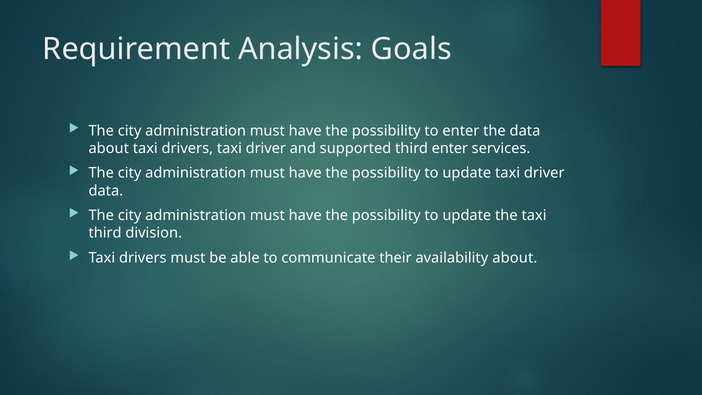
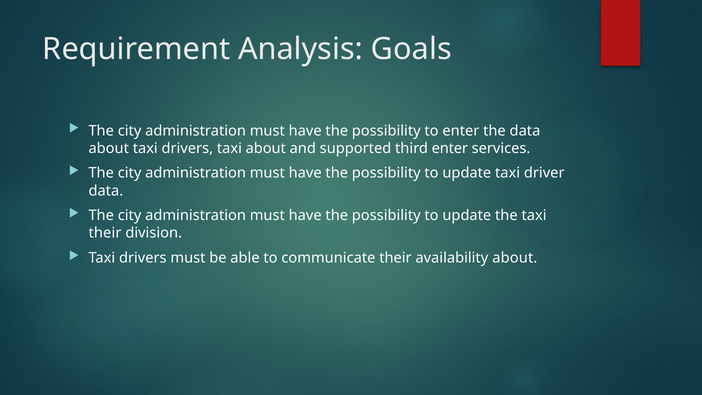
drivers taxi driver: driver -> about (266, 148)
third: third -> their (105, 233)
